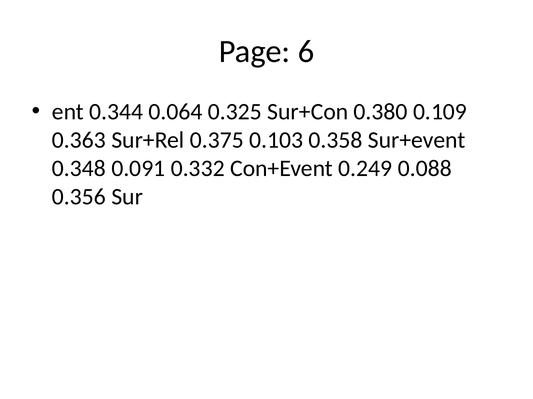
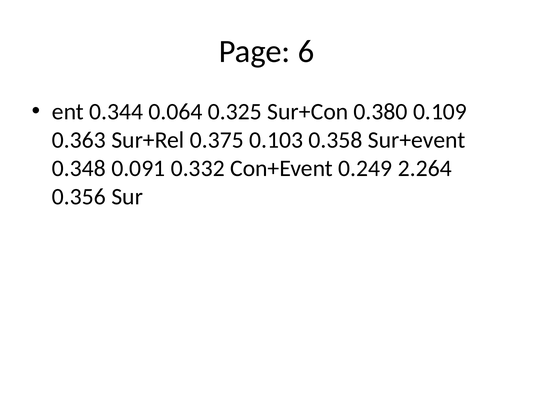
0.088: 0.088 -> 2.264 (425, 169)
